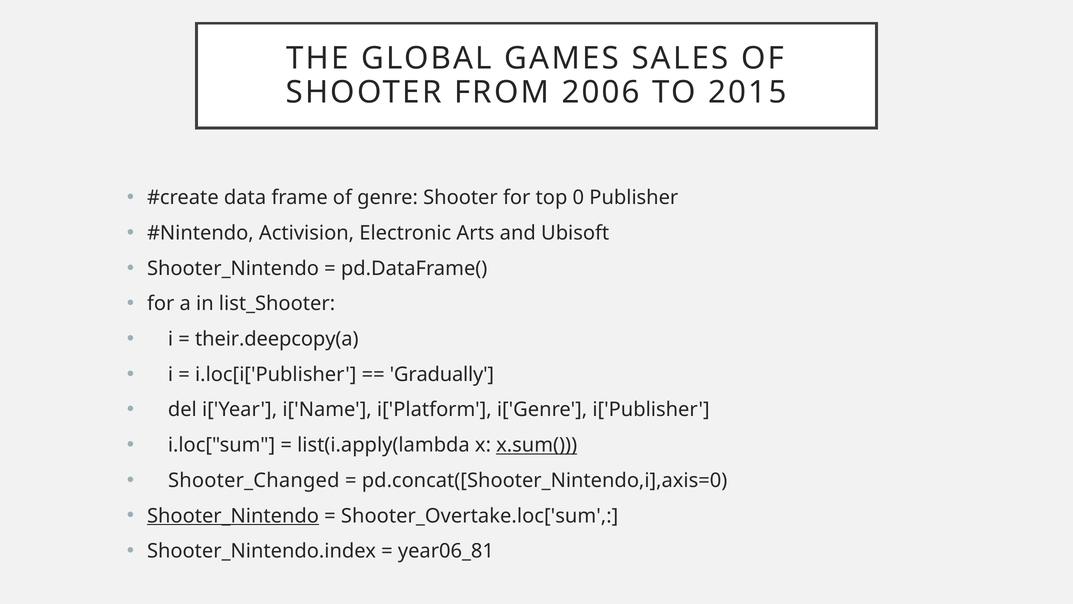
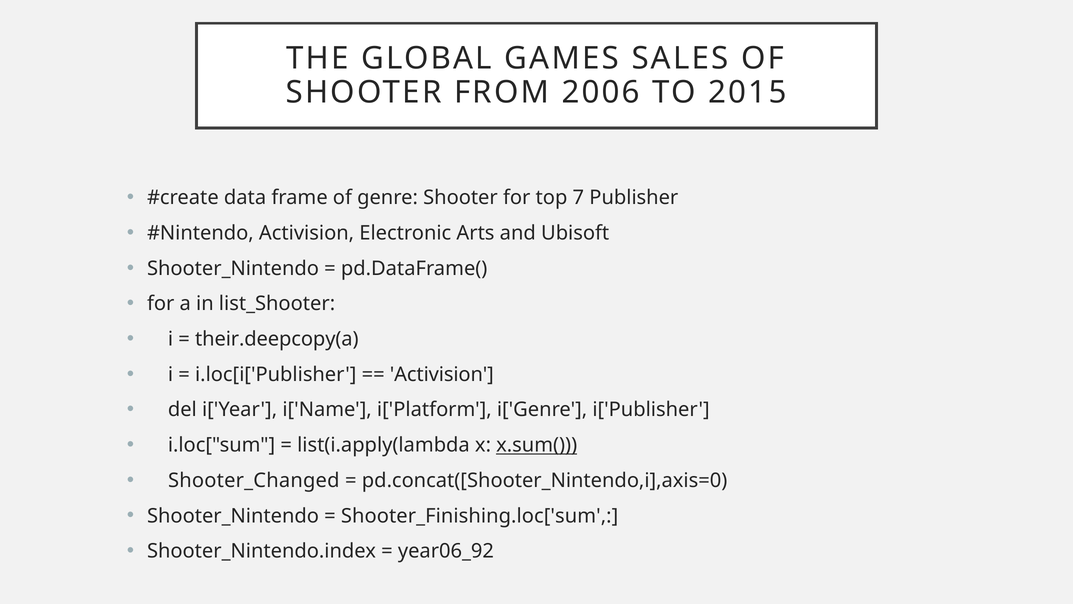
0: 0 -> 7 (578, 198)
Gradually: Gradually -> Activision (442, 374)
Shooter_Nintendo underline: present -> none (233, 516)
Shooter_Overtake.loc['sum: Shooter_Overtake.loc['sum -> Shooter_Finishing.loc['sum (480, 516)
year06_81: year06_81 -> year06_92 (446, 551)
